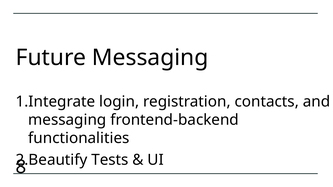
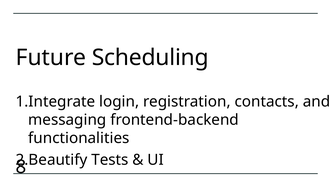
Future Messaging: Messaging -> Scheduling (150, 58)
